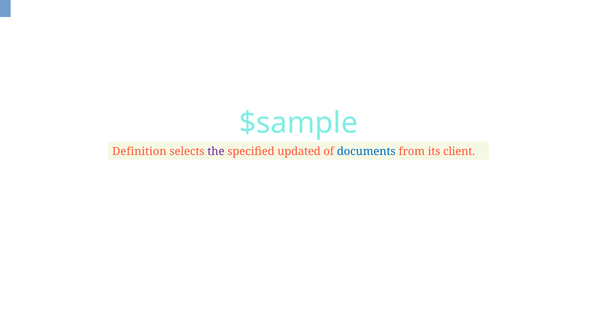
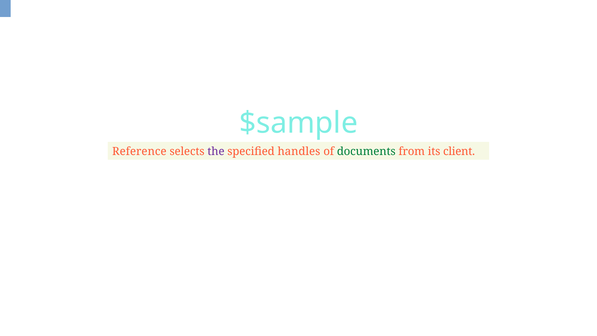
Definition: Definition -> Reference (139, 151)
updated: updated -> handles (299, 151)
documents colour: blue -> green (366, 151)
